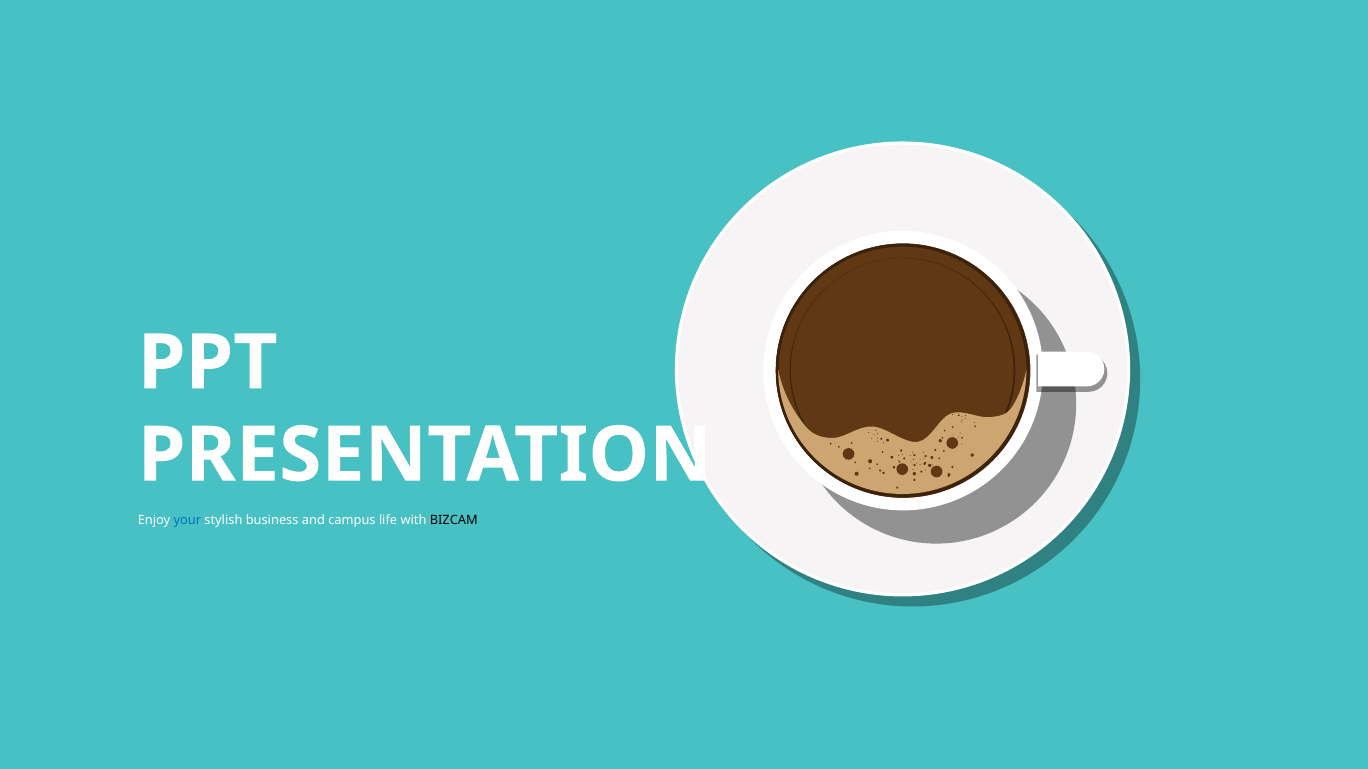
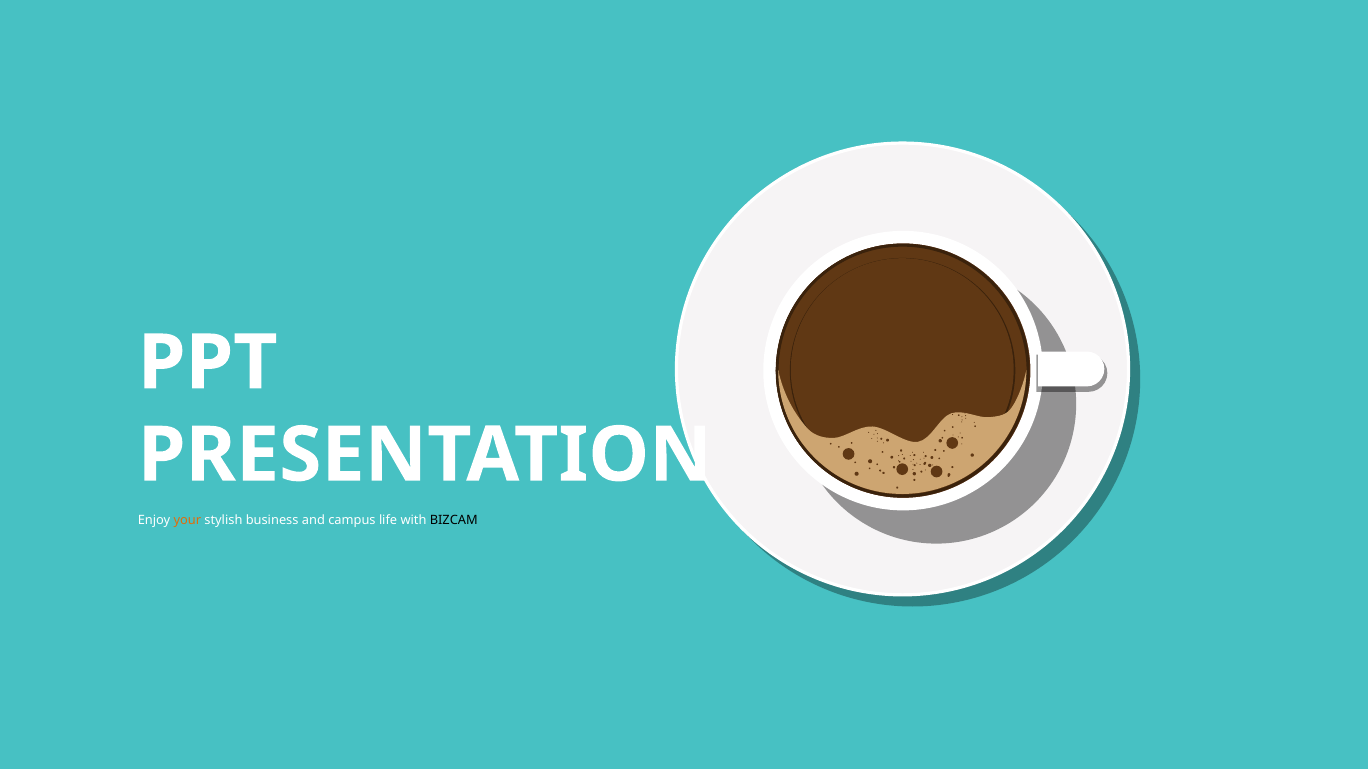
your colour: blue -> orange (187, 520)
